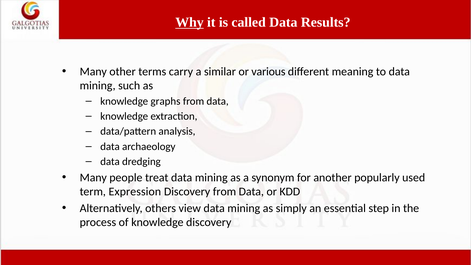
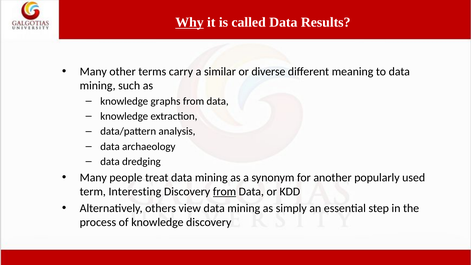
various: various -> diverse (268, 72)
Expression: Expression -> Interesting (135, 192)
from underline: none -> present (225, 192)
